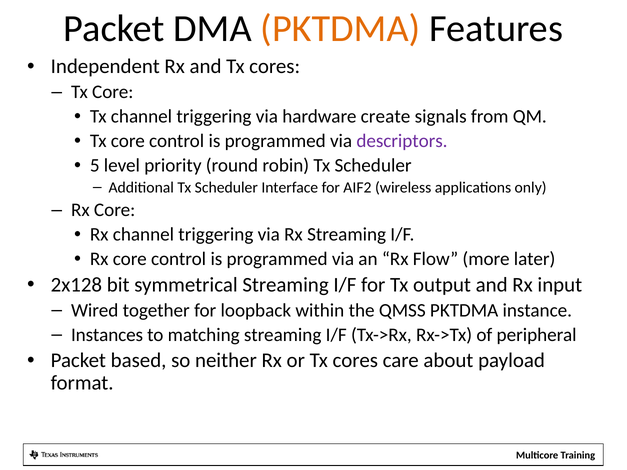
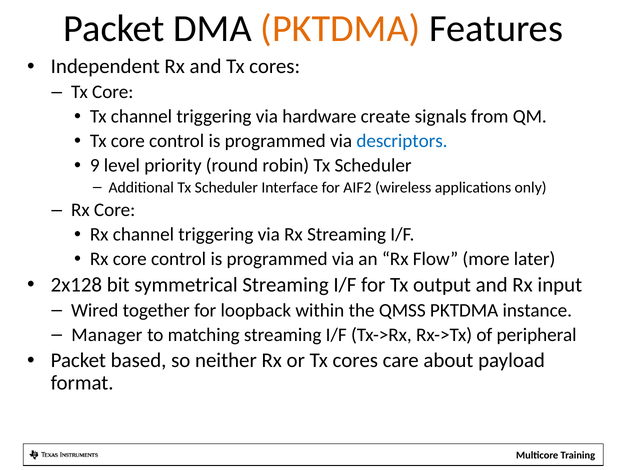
descriptors colour: purple -> blue (402, 141)
5: 5 -> 9 (95, 166)
Instances: Instances -> Manager (107, 335)
